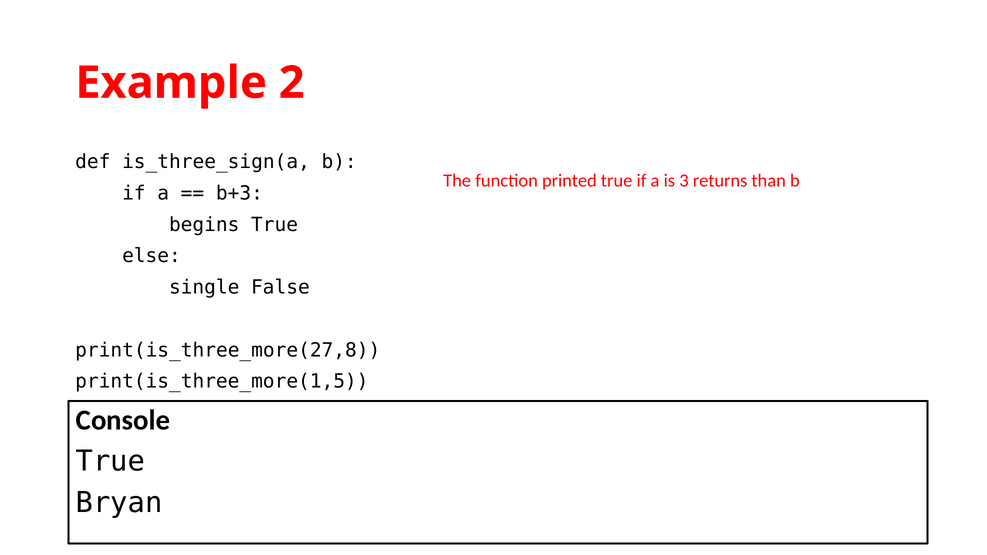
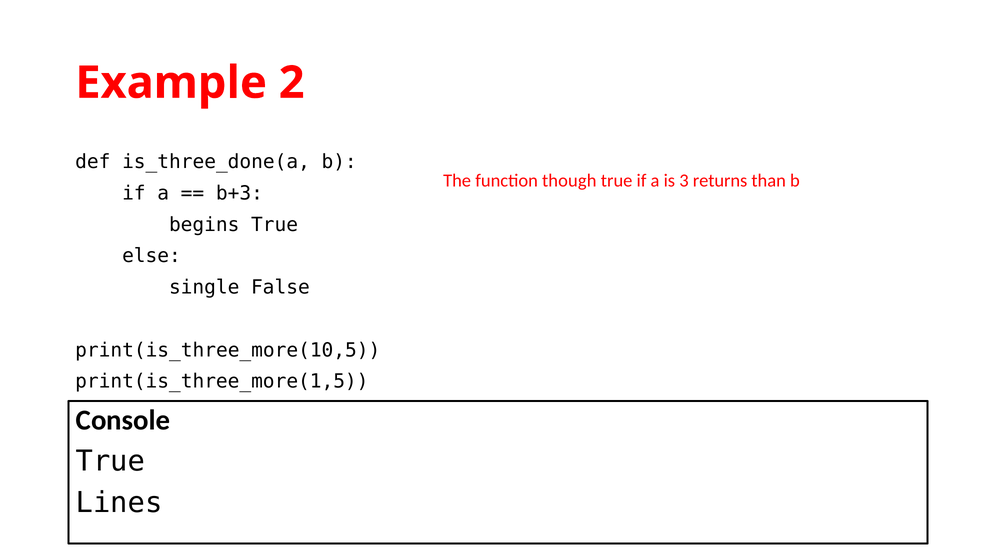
is_three_sign(a: is_three_sign(a -> is_three_done(a (216, 162)
printed: printed -> though (569, 181)
print(is_three_more(27,8: print(is_three_more(27,8 -> print(is_three_more(10,5 (228, 350)
Bryan: Bryan -> Lines (119, 503)
